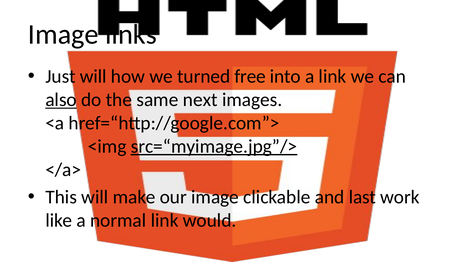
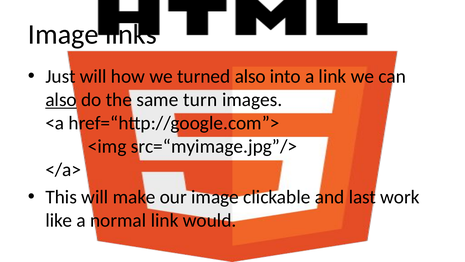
turned free: free -> also (250, 76)
next: next -> turn (200, 100)
src=“myimage.jpg”/> underline: present -> none (214, 146)
